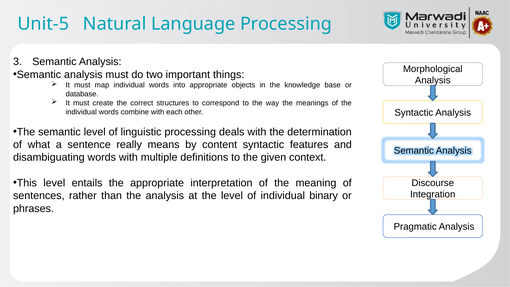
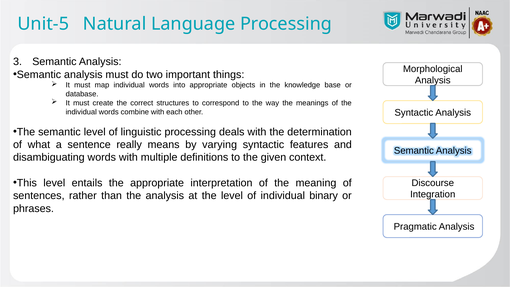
content: content -> varying (220, 145)
